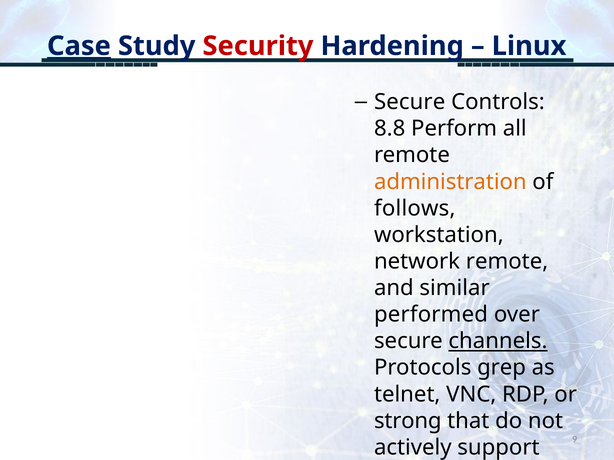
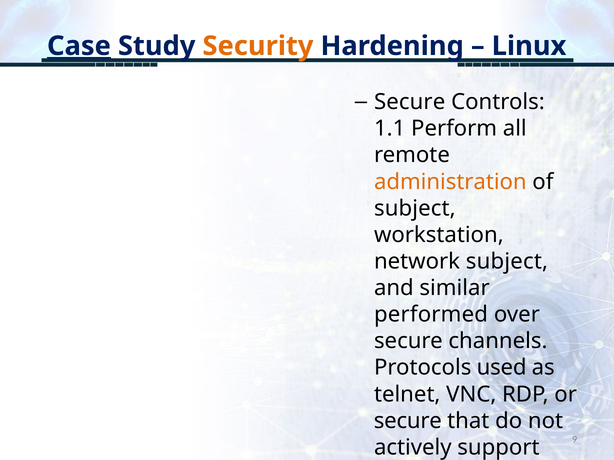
Security colour: red -> orange (258, 46)
8.8: 8.8 -> 1.1 (390, 129)
follows: follows -> subject (415, 209)
network remote: remote -> subject (507, 262)
channels underline: present -> none (498, 341)
grep: grep -> used (502, 368)
strong: strong -> secure (408, 421)
